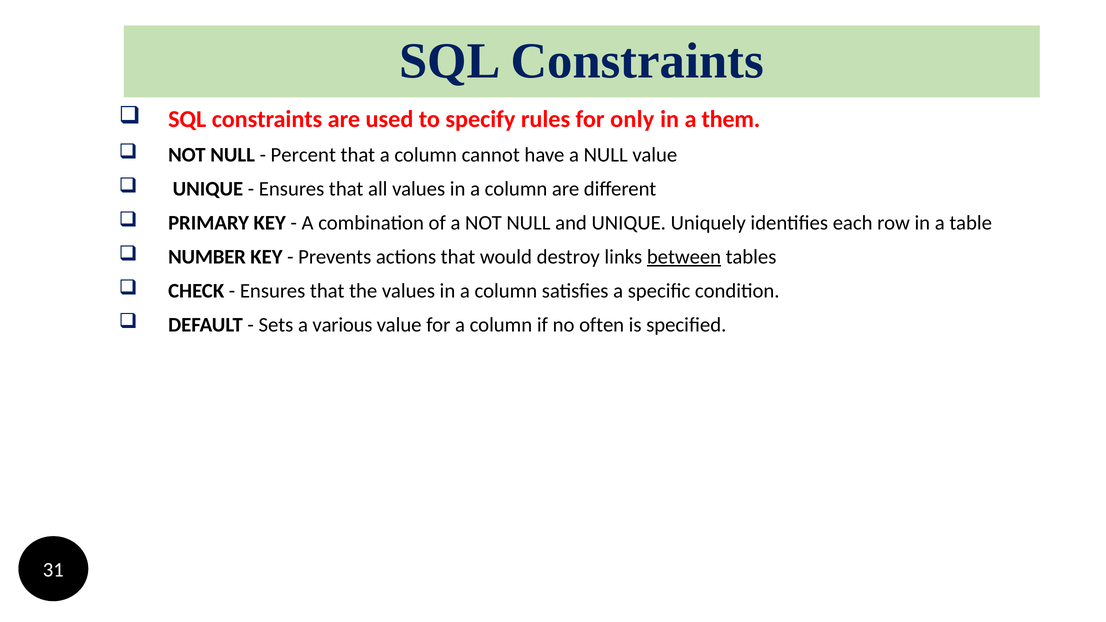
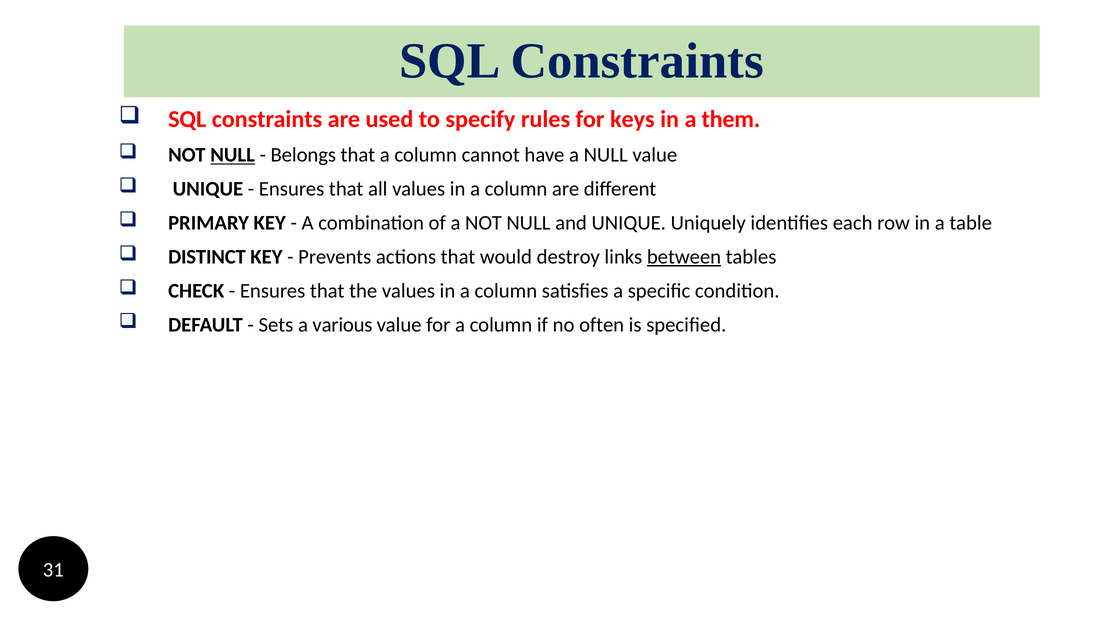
only: only -> keys (632, 119)
NULL underline: none -> present (233, 155)
Percent: Percent -> Belongs (303, 155)
NUMBER: NUMBER -> DISTINCT (207, 257)
